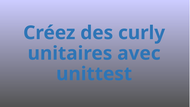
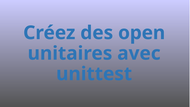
curly: curly -> open (142, 33)
